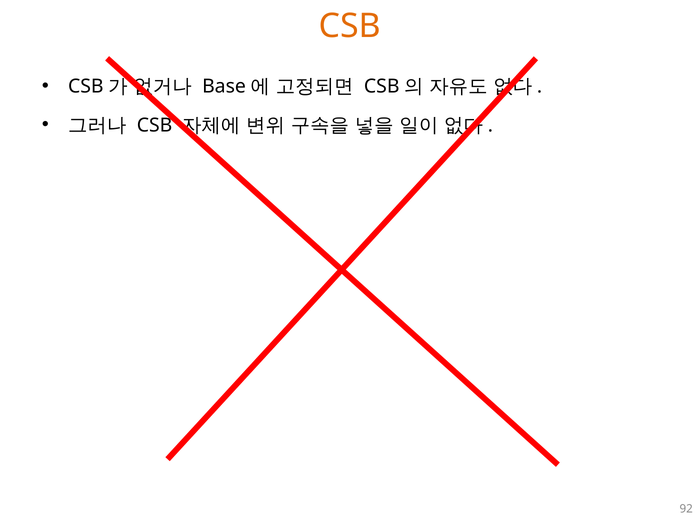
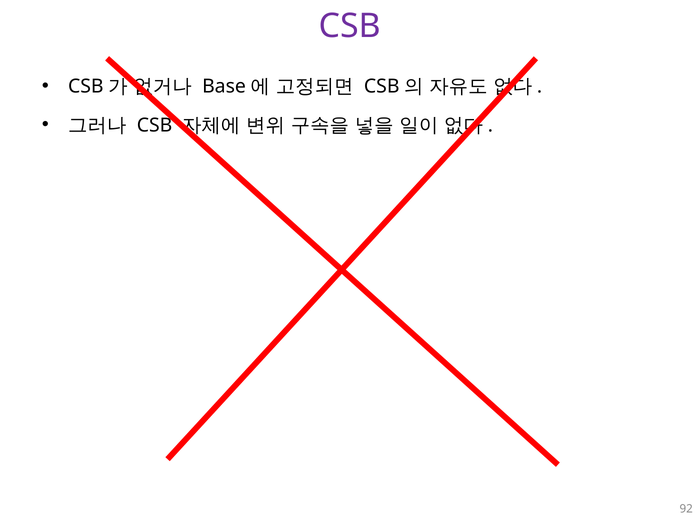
CSB colour: orange -> purple (350, 26)
